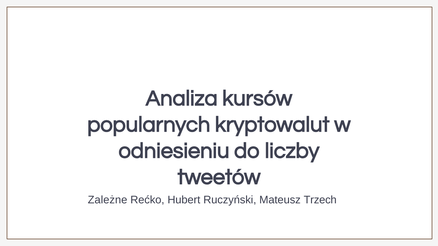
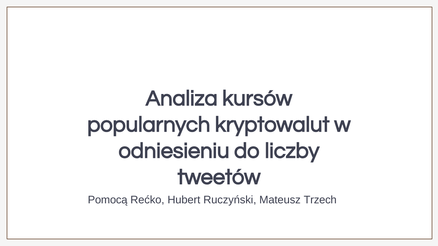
Zależne: Zależne -> Pomocą (108, 200)
